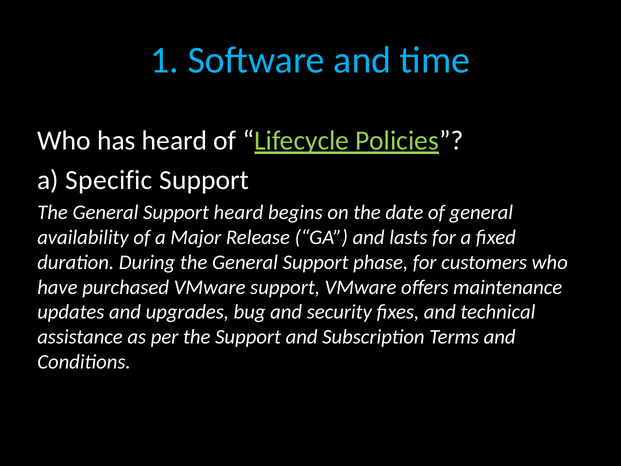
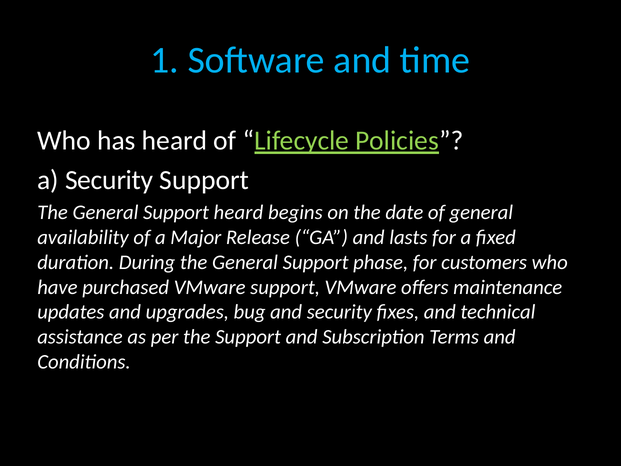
a Specific: Specific -> Security (109, 180)
